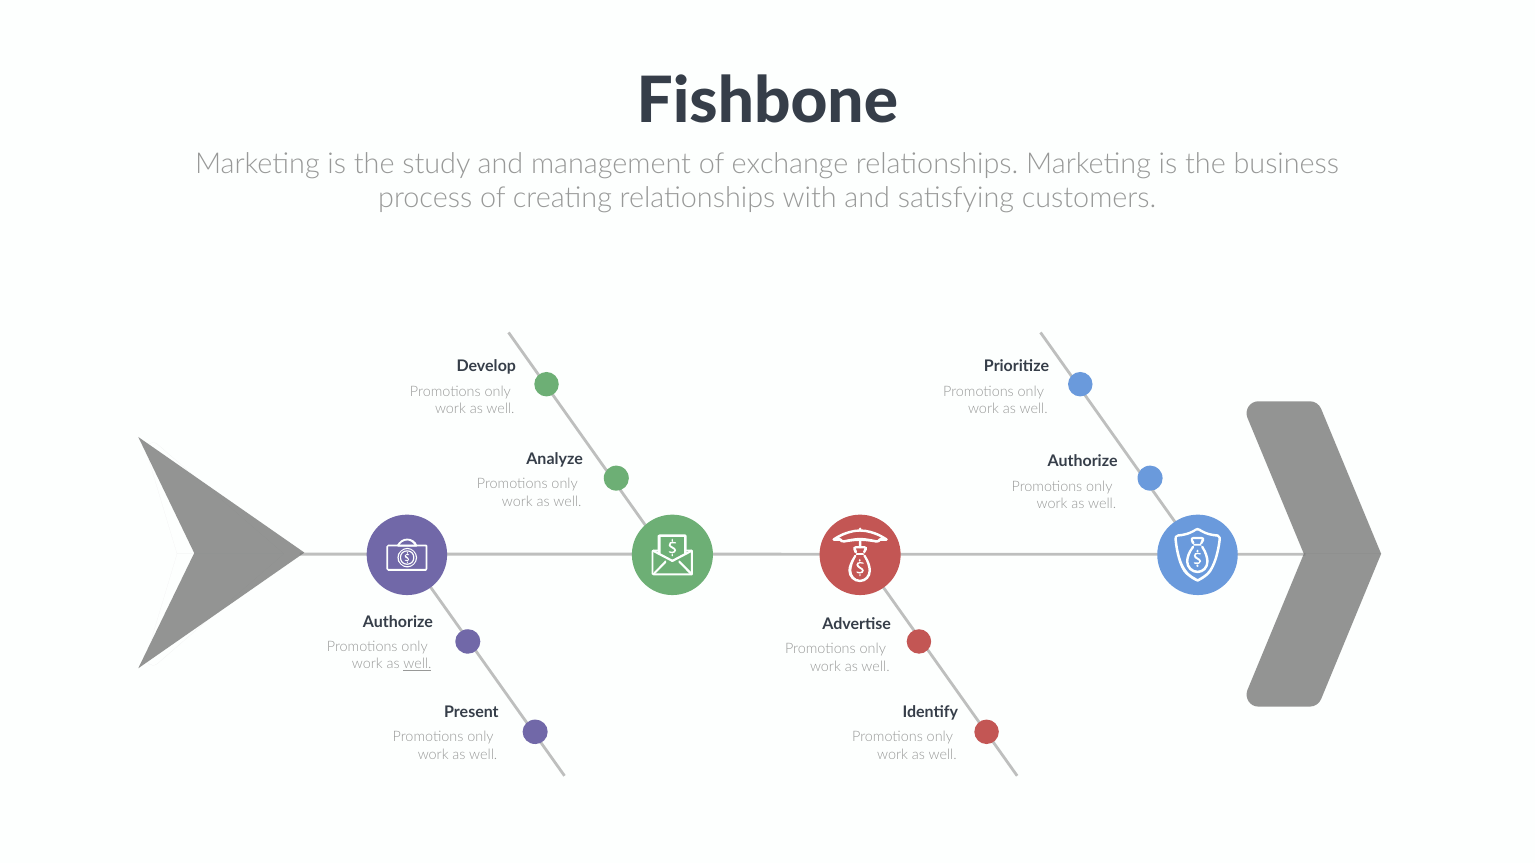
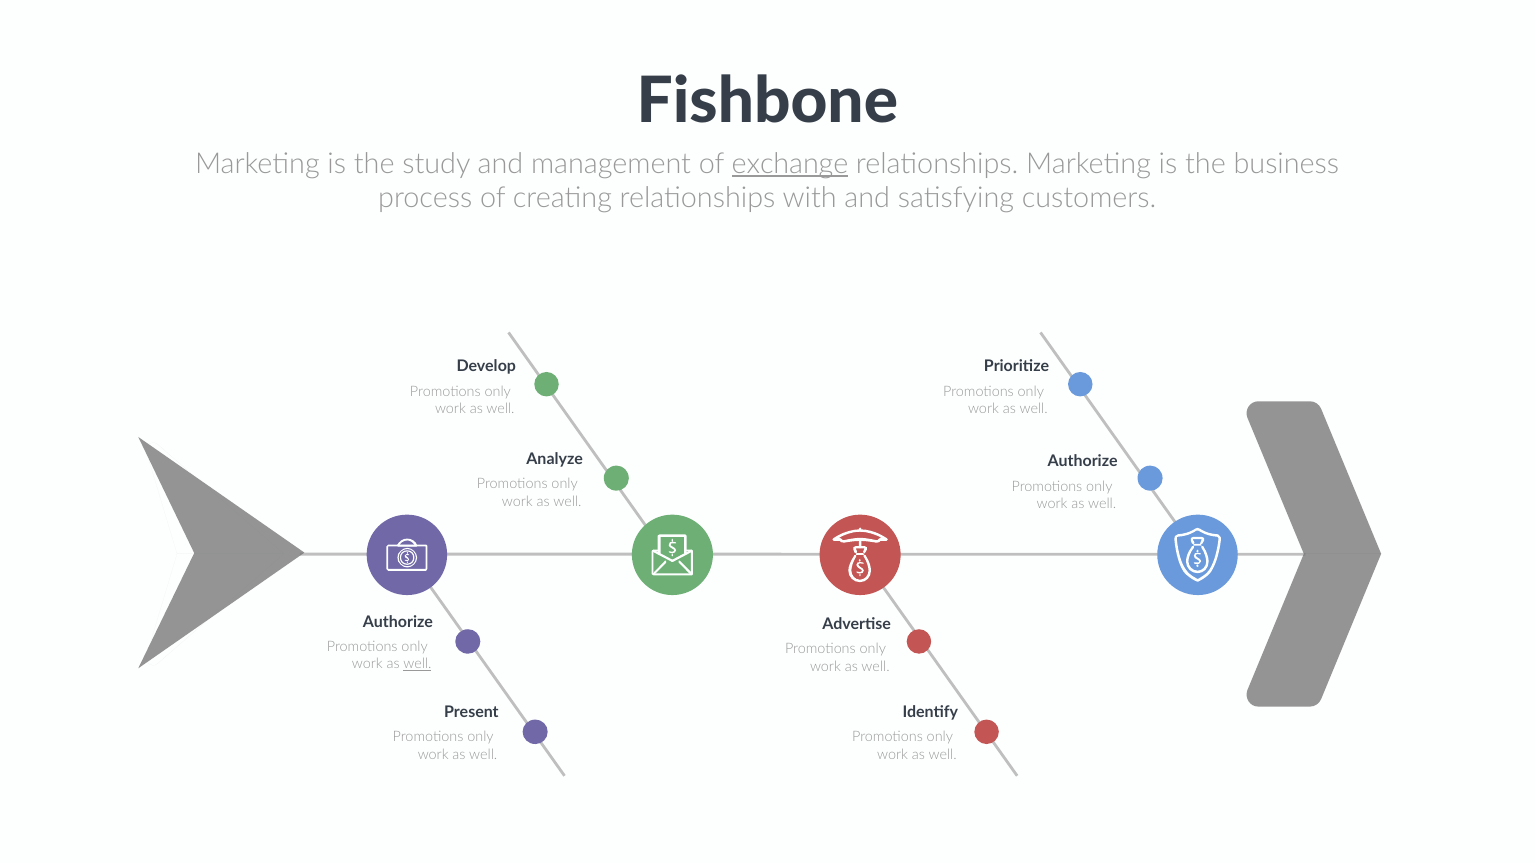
exchange underline: none -> present (790, 164)
